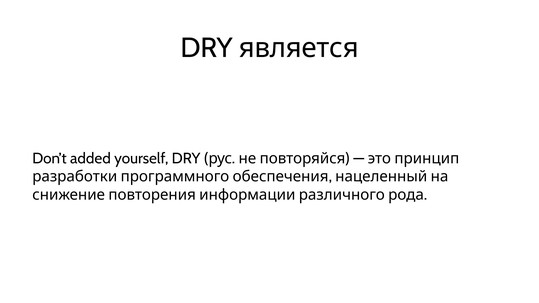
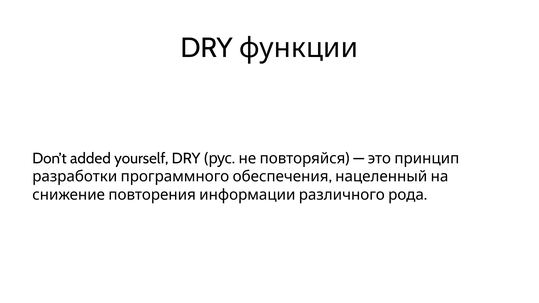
является: является -> функции (298, 48)
